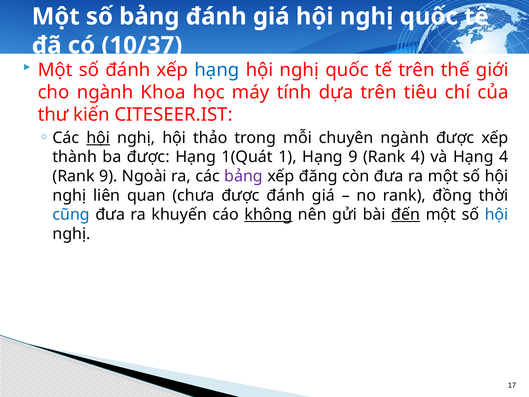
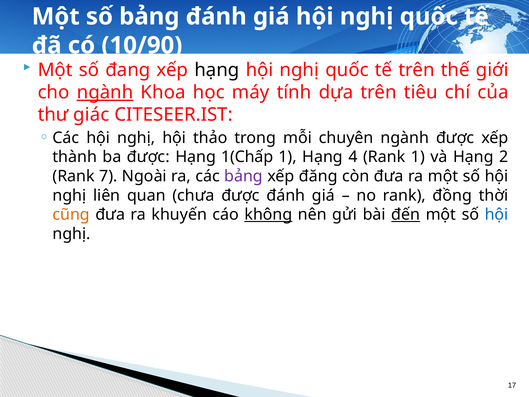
10/37: 10/37 -> 10/90 (142, 45)
số đánh: đánh -> đang (128, 70)
hạng colour: blue -> black (217, 70)
ngành underline: none -> present (105, 92)
kiến: kiến -> giác (91, 115)
hội underline: present -> none (98, 138)
1(Quát: 1(Quát -> 1(Chấp (247, 157)
Hạng 9: 9 -> 4 (353, 157)
Rank 4: 4 -> 1 (418, 157)
Hạng 4: 4 -> 2 (504, 157)
Rank 9: 9 -> 7 (108, 176)
cũng colour: blue -> orange (71, 215)
